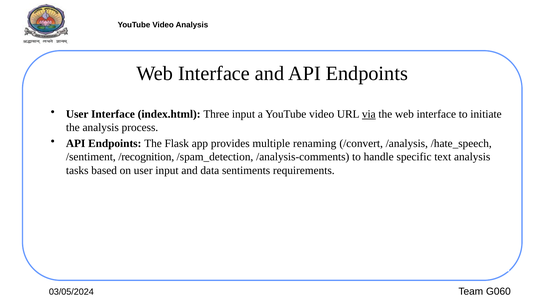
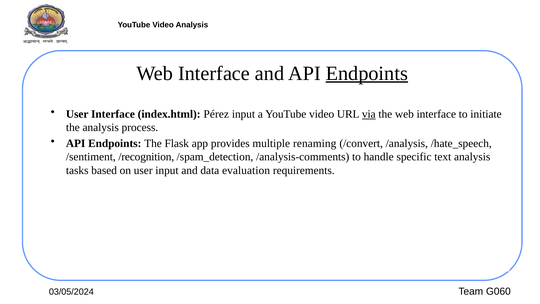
Endpoints underline: none -> present (367, 73)
Three: Three -> Pérez (216, 114)
sentiments: sentiments -> evaluation (246, 170)
